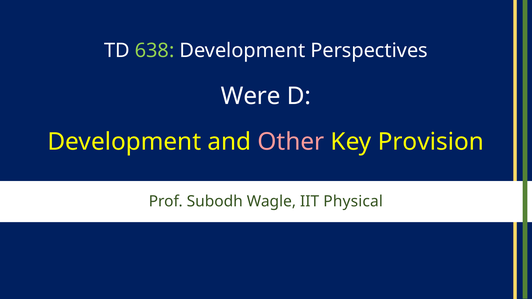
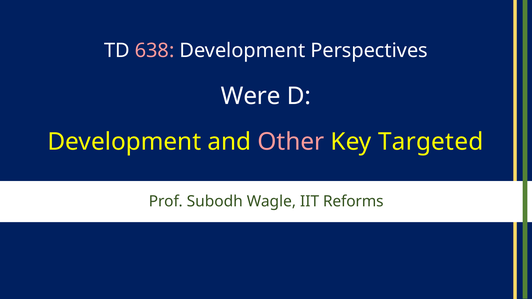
638 colour: light green -> pink (155, 51)
Provision: Provision -> Targeted (431, 142)
Physical: Physical -> Reforms (353, 202)
